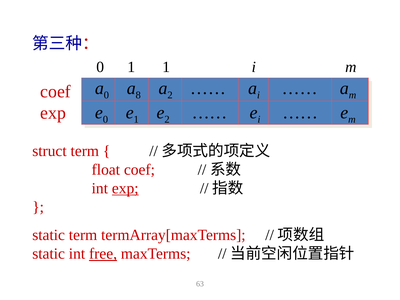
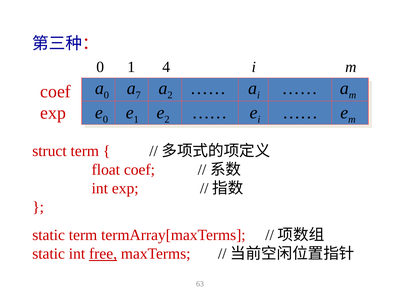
1 1: 1 -> 4 (166, 67)
8: 8 -> 7 (138, 95)
exp underline: present -> none (125, 188)
